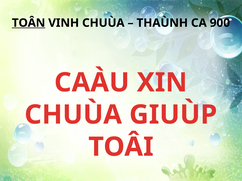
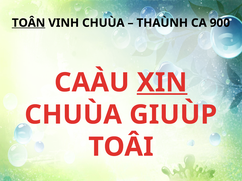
XIN underline: none -> present (162, 83)
